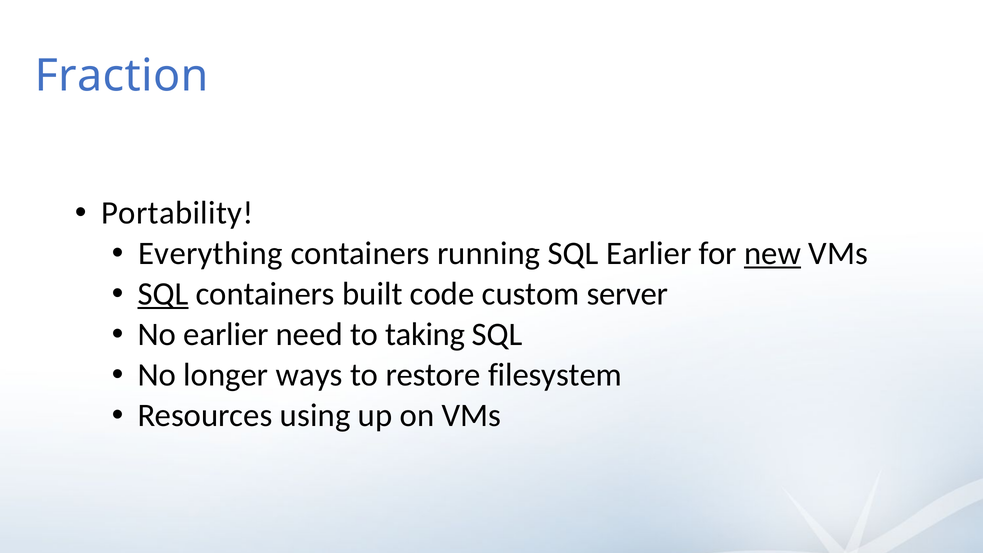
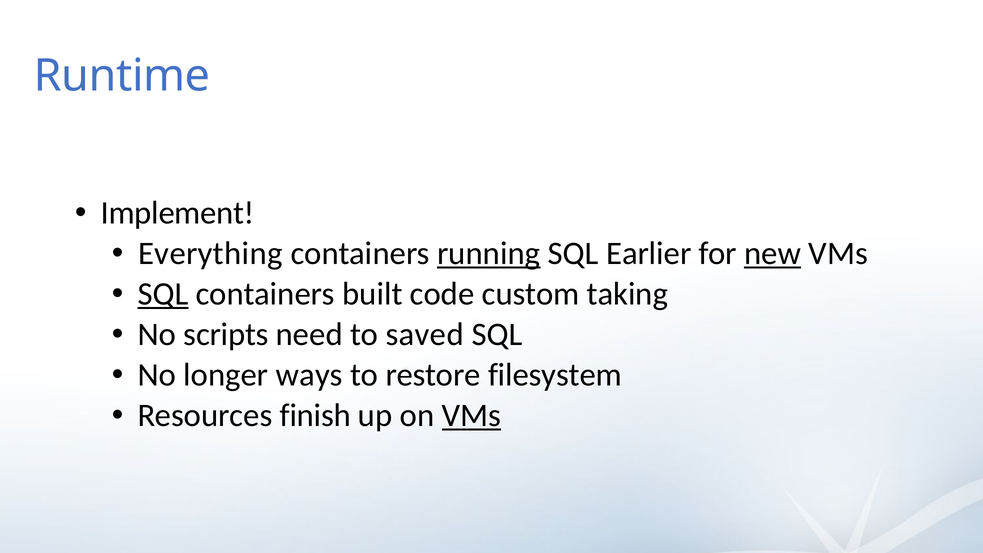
Fraction: Fraction -> Runtime (122, 76)
Portability: Portability -> Implement (178, 213)
running underline: none -> present (489, 253)
server: server -> taking (627, 294)
No earlier: earlier -> scripts (226, 335)
taking: taking -> saved (425, 335)
using: using -> finish (315, 416)
VMs underline: none -> present (471, 416)
